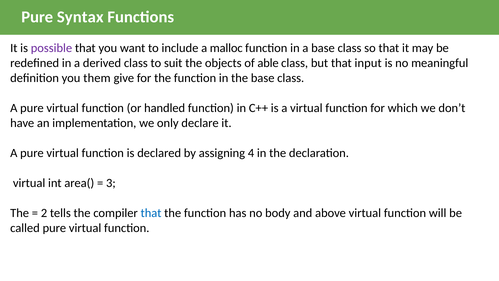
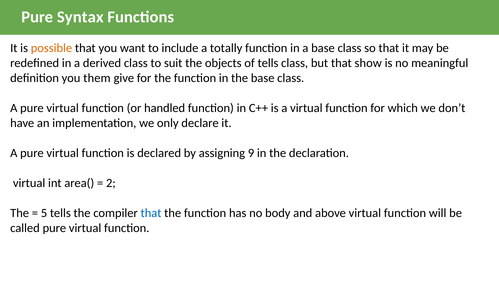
possible colour: purple -> orange (51, 48)
malloc: malloc -> totally (226, 48)
of able: able -> tells (268, 63)
input: input -> show (368, 63)
4: 4 -> 9 (251, 153)
3: 3 -> 2 (111, 183)
2: 2 -> 5 (44, 213)
